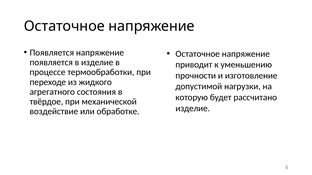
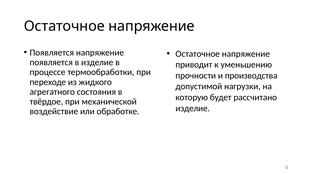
изготовление: изготовление -> производства (251, 76)
